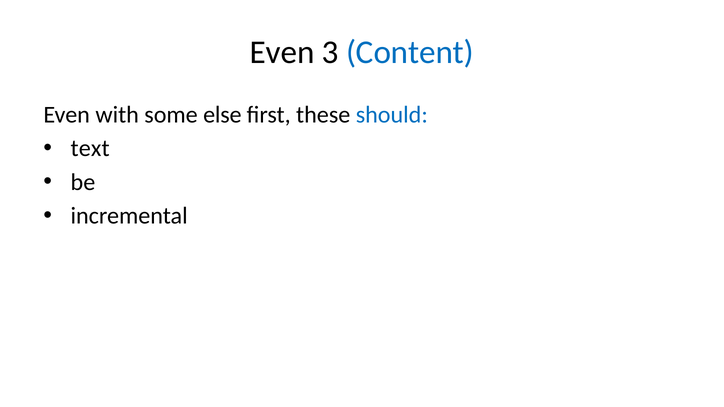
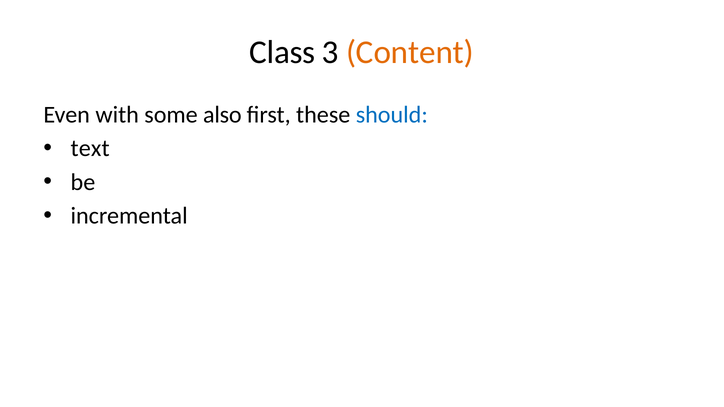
Even: Even -> Class (282, 53)
Content colour: blue -> orange (410, 53)
else: else -> also (222, 115)
